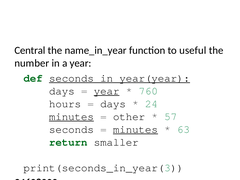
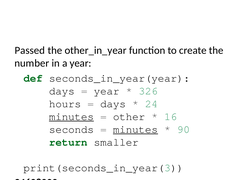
Central: Central -> Passed (30, 50)
name_in_year: name_in_year -> other_in_year (96, 50)
useful: useful -> create (193, 50)
seconds_in_year(year underline: present -> none (119, 78)
year underline: present -> none (107, 91)
760: 760 -> 326 (148, 91)
57: 57 -> 16 (171, 116)
63: 63 -> 90 (184, 129)
